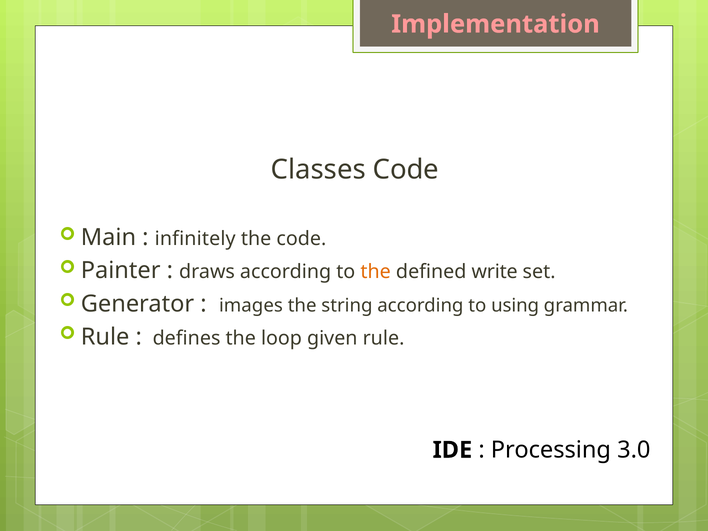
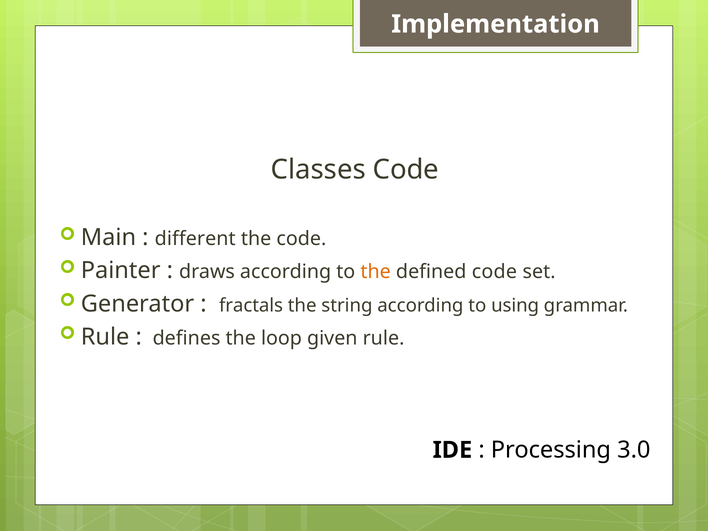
Implementation colour: pink -> white (496, 24)
infinitely: infinitely -> different (195, 239)
defined write: write -> code (494, 272)
images: images -> fractals (251, 305)
